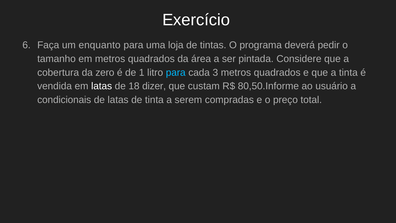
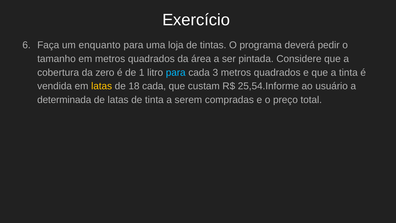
latas colour: white -> yellow (102, 86)
18 dizer: dizer -> cada (154, 86)
80,50.Informe: 80,50.Informe -> 25,54.Informe (268, 86)
condicionais: condicionais -> determinada (64, 100)
